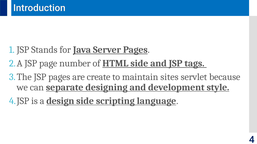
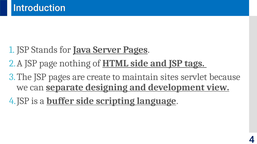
number: number -> nothing (75, 64)
style: style -> view (218, 88)
design: design -> buffer (60, 101)
